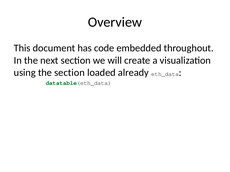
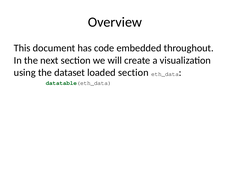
the section: section -> dataset (70, 73)
loaded already: already -> section (133, 73)
